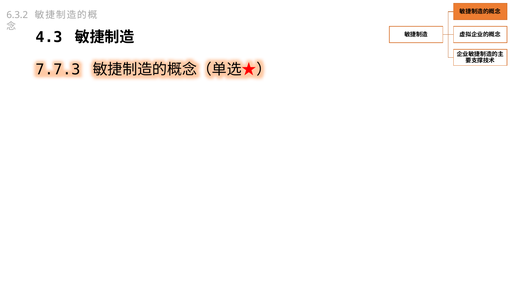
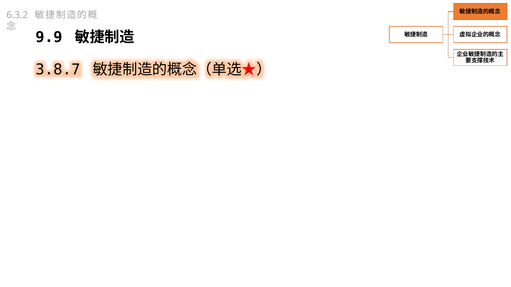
4.3: 4.3 -> 9.9 (49, 37)
7.7.3: 7.7.3 -> 3.8.7 (58, 70)
